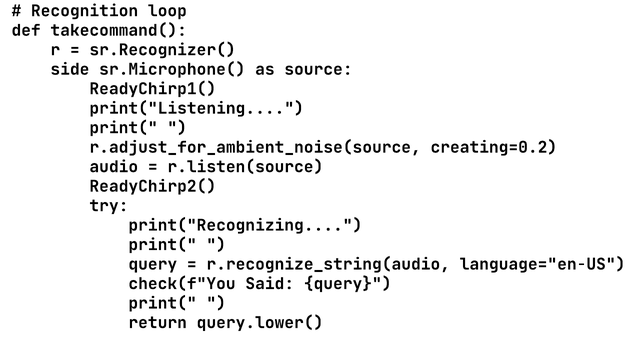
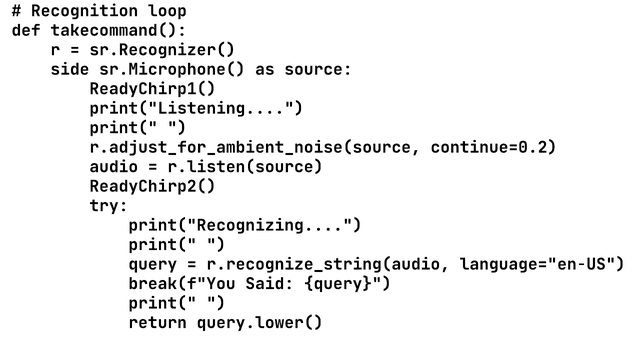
creating=0.2: creating=0.2 -> continue=0.2 (494, 147)
check(f"You: check(f"You -> break(f"You (182, 283)
